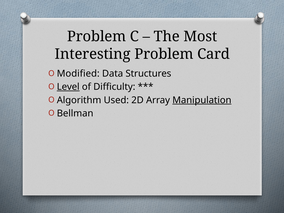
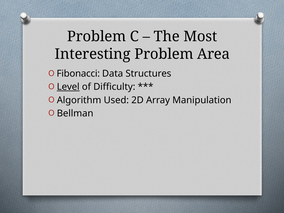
Card: Card -> Area (213, 54)
Modified: Modified -> Fibonacci (78, 74)
Manipulation underline: present -> none (202, 100)
